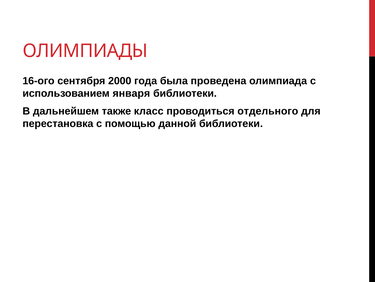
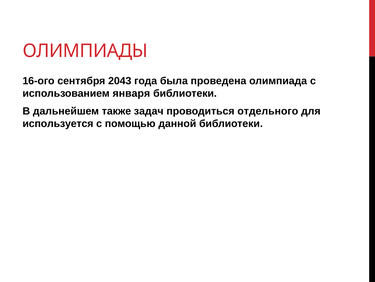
2000: 2000 -> 2043 (120, 81)
класс: класс -> задач (149, 111)
перестановка: перестановка -> используется (58, 123)
